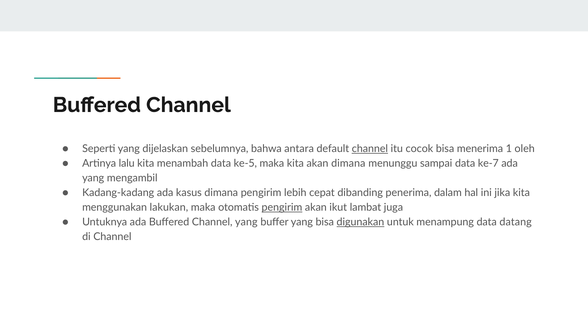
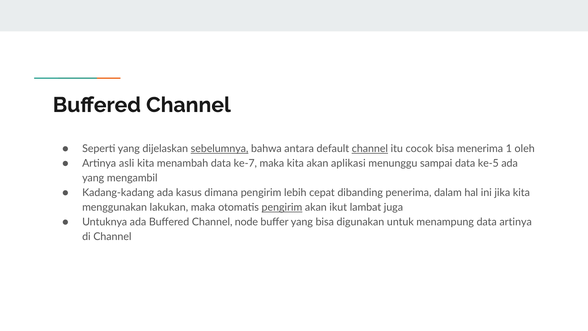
sebelumnya underline: none -> present (220, 149)
lalu: lalu -> asli (127, 163)
ke-5: ke-5 -> ke-7 (245, 163)
akan dimana: dimana -> aplikasi (348, 163)
ke-7: ke-7 -> ke-5 (488, 163)
Channel yang: yang -> node (246, 222)
digunakan underline: present -> none (360, 222)
data datang: datang -> artinya (516, 222)
